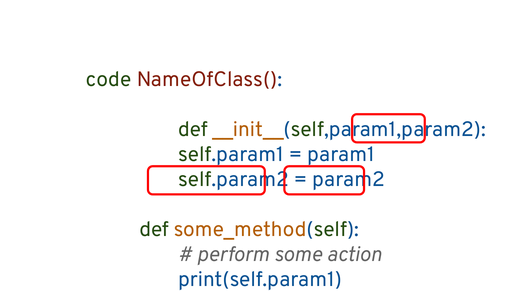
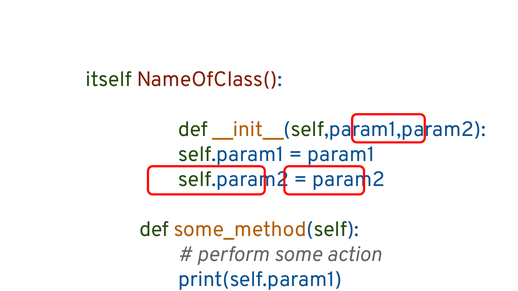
code: code -> itself (109, 79)
